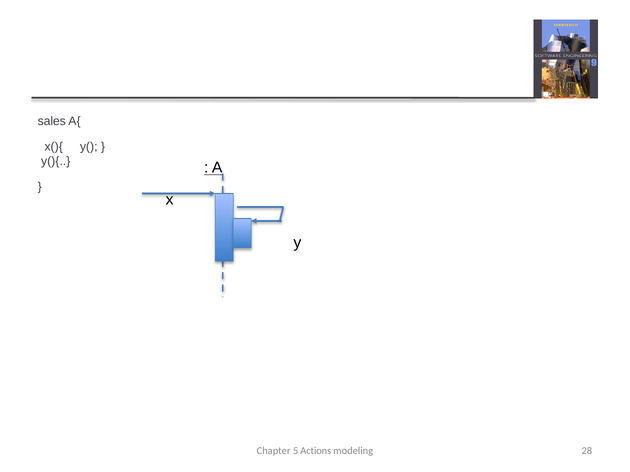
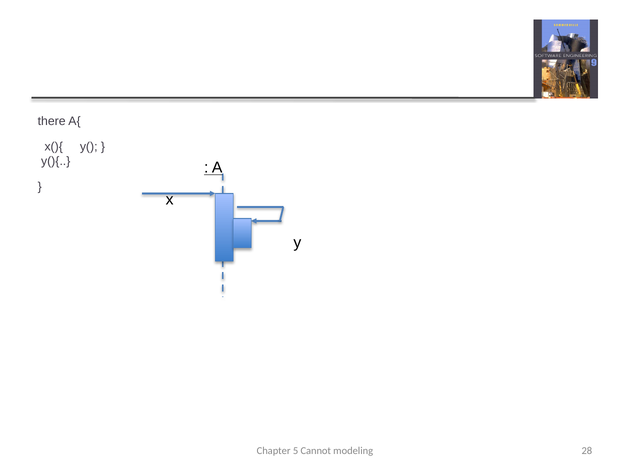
sales: sales -> there (52, 122)
Actions: Actions -> Cannot (316, 451)
